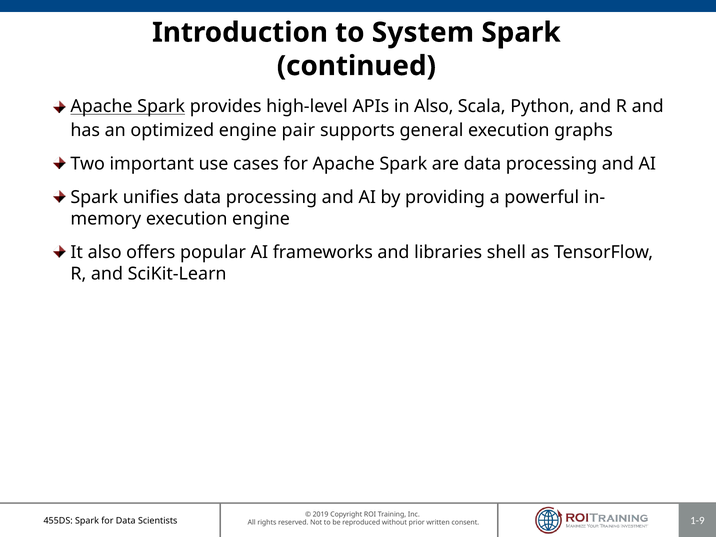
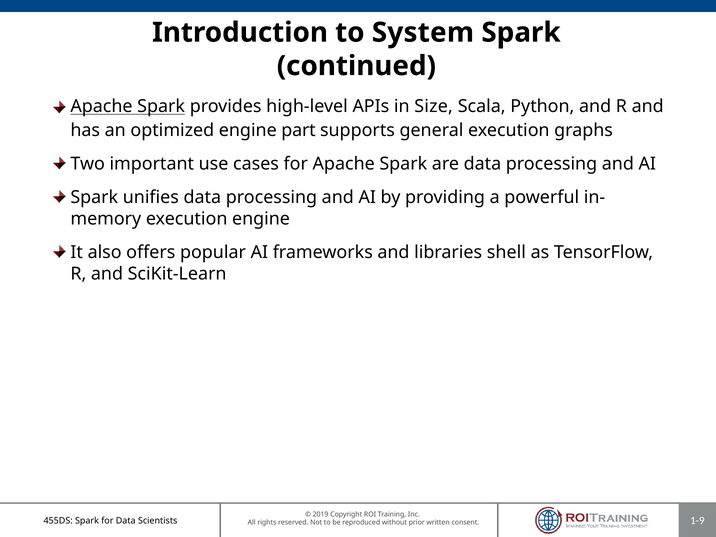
in Also: Also -> Size (434, 106)
pair: pair -> part (299, 130)
